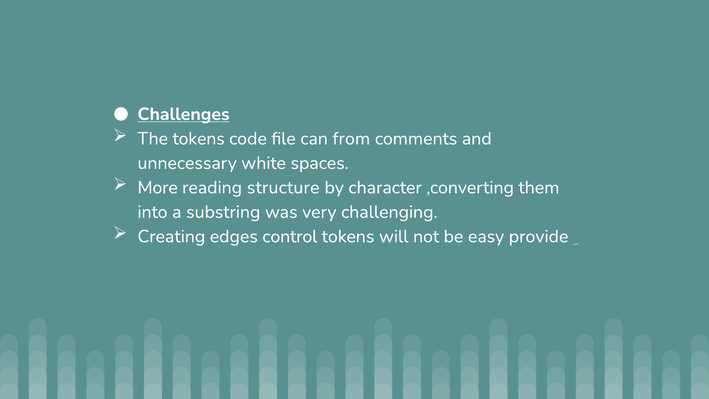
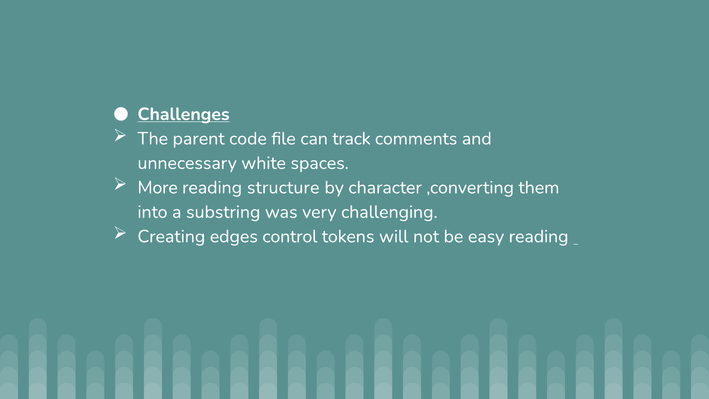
The tokens: tokens -> parent (199, 139)
from: from -> track (351, 139)
easy provide: provide -> reading (539, 236)
